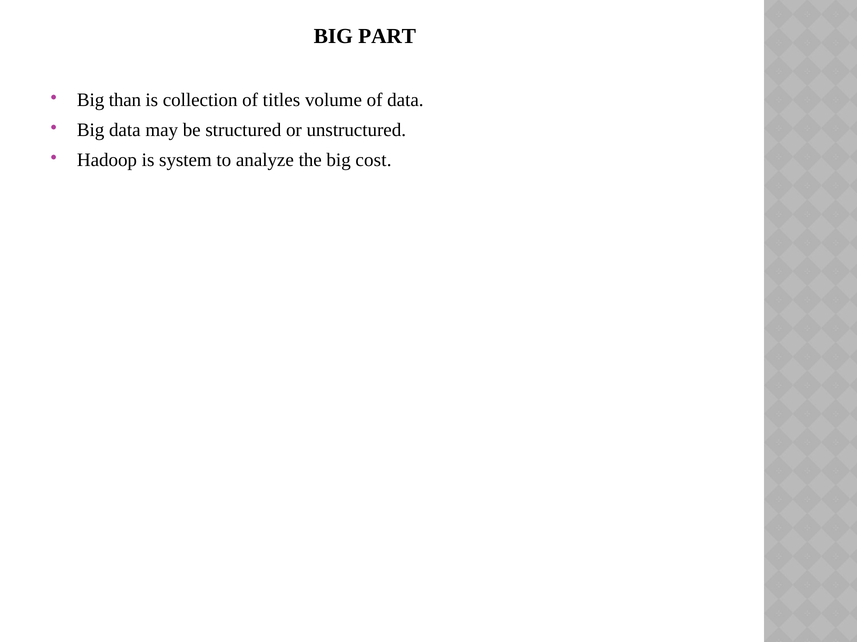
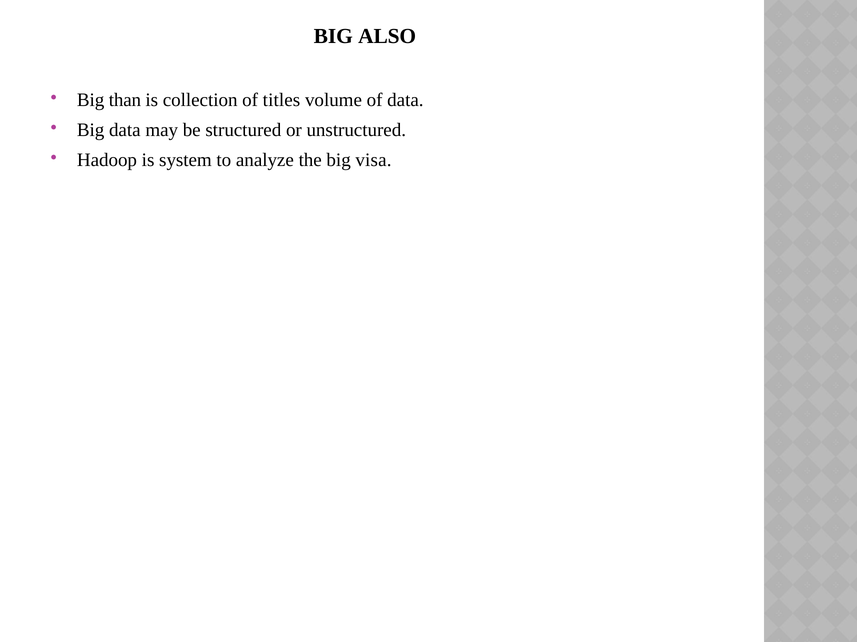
PART: PART -> ALSO (387, 36)
cost: cost -> visa (373, 160)
